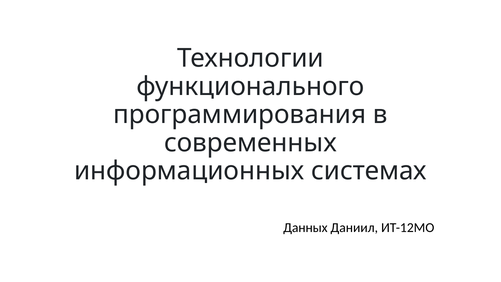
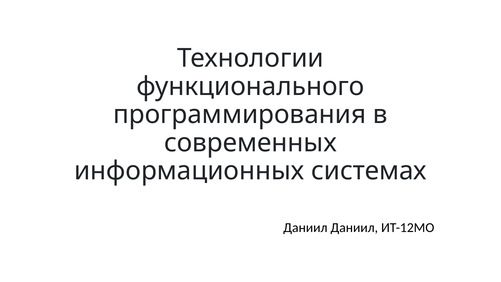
Данных: Данных -> Даниил (305, 228)
